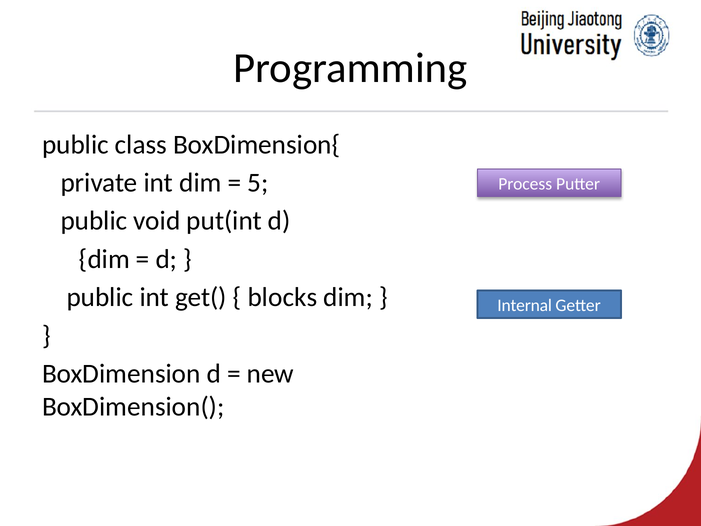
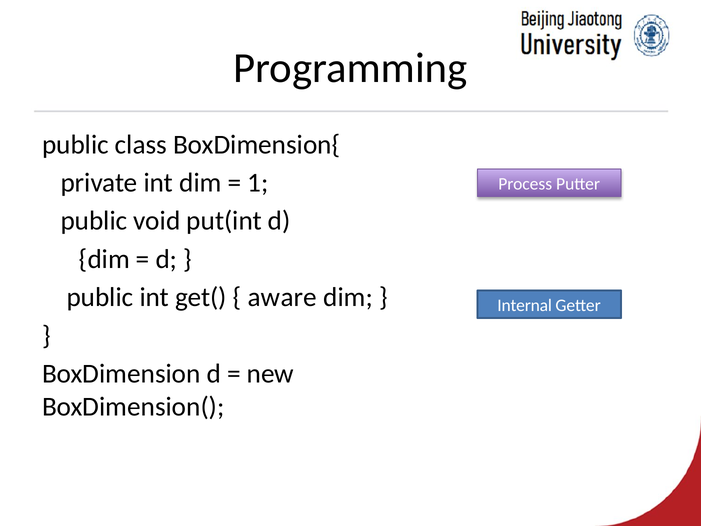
5: 5 -> 1 (258, 183)
blocks: blocks -> aware (282, 297)
